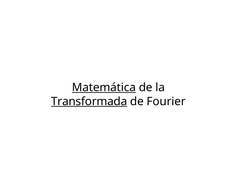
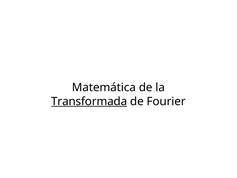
Matemática underline: present -> none (104, 87)
